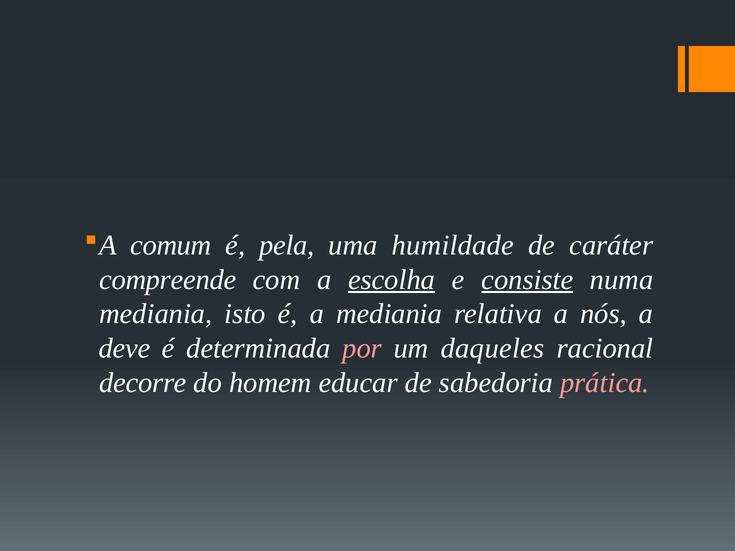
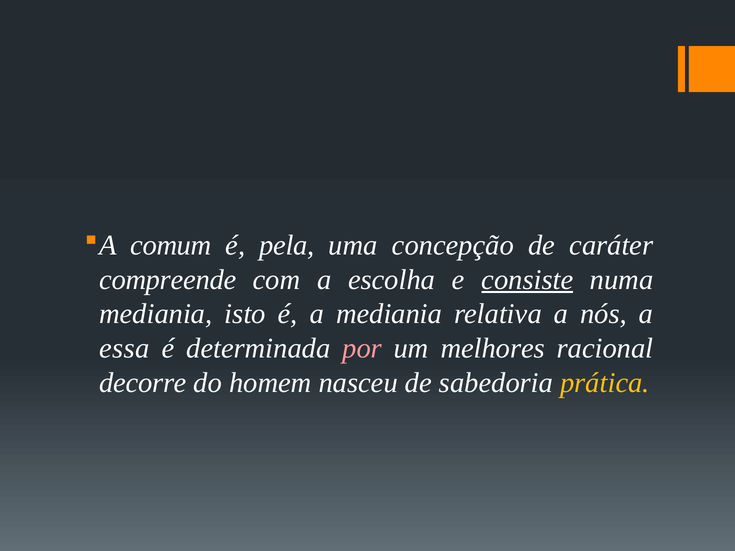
humildade: humildade -> concepção (453, 245)
escolha underline: present -> none (392, 280)
deve: deve -> essa (124, 348)
daqueles: daqueles -> melhores (493, 348)
educar: educar -> nasceu (358, 383)
prática colour: pink -> yellow (605, 383)
